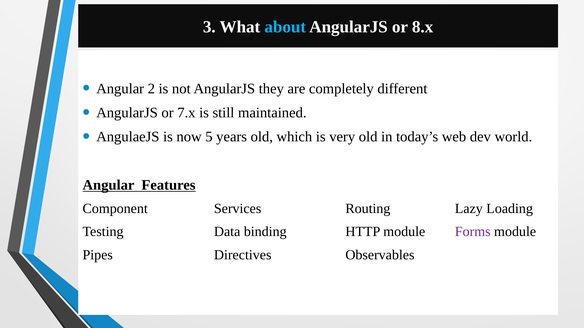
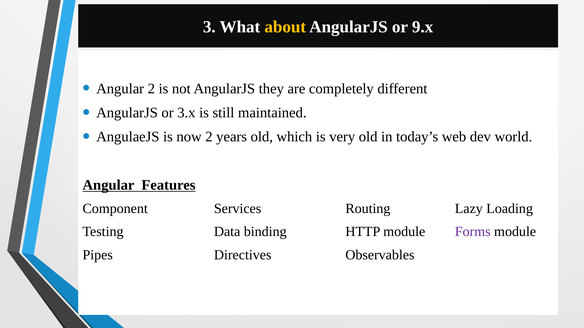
about colour: light blue -> yellow (285, 27)
8.x: 8.x -> 9.x (423, 27)
7.x: 7.x -> 3.x (186, 113)
now 5: 5 -> 2 (209, 137)
